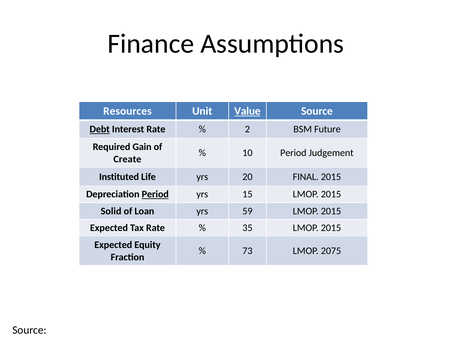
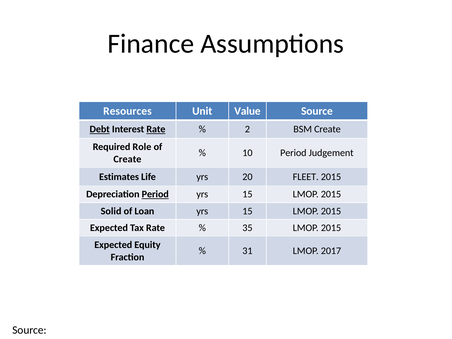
Value underline: present -> none (247, 111)
Rate underline: none -> present (156, 129)
BSM Future: Future -> Create (327, 129)
Gain: Gain -> Role (142, 147)
Instituted: Instituted -> Estimates (119, 177)
FINAL: FINAL -> FLEET (306, 177)
Loan yrs 59: 59 -> 15 (247, 211)
73: 73 -> 31 (247, 251)
2075: 2075 -> 2017 (331, 251)
